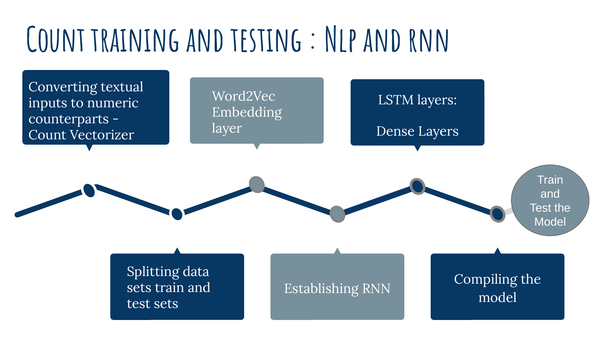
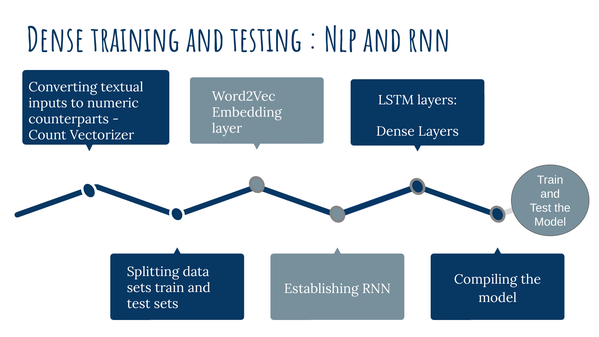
Count: Count -> Dense (55, 41)
